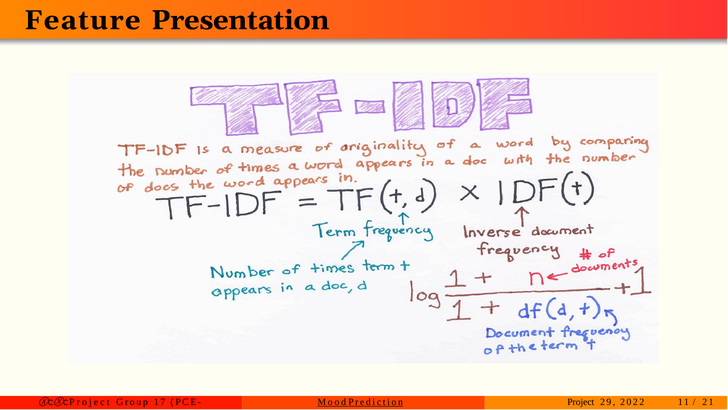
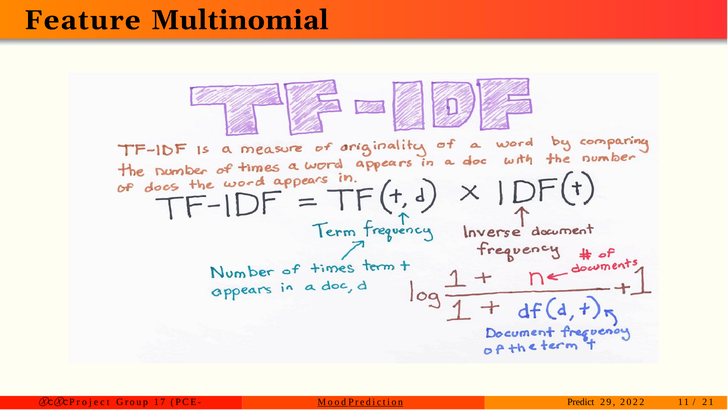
Presentation: Presentation -> Multinomial (240, 20)
Prediction Project: Project -> Predict (581, 402)
